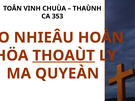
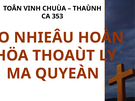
THOAÙT underline: present -> none (64, 56)
